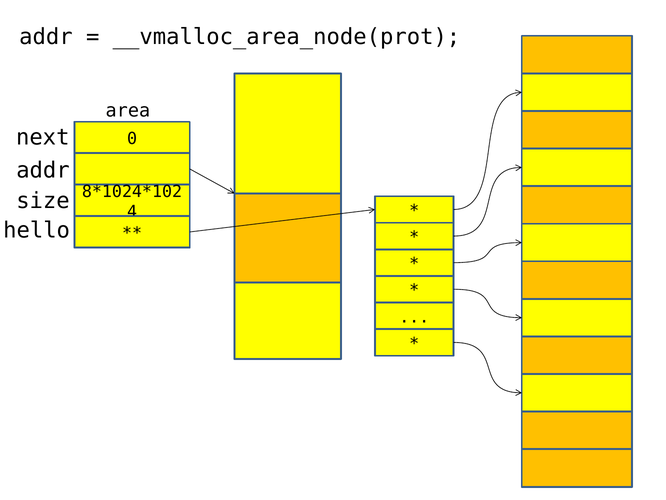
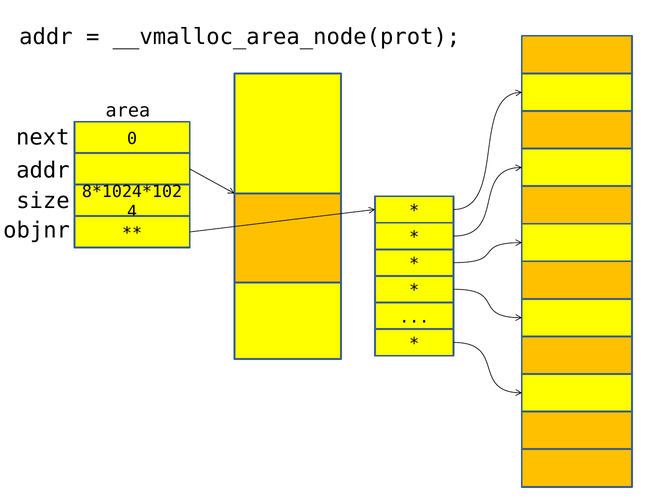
hello: hello -> objnr (37, 230)
